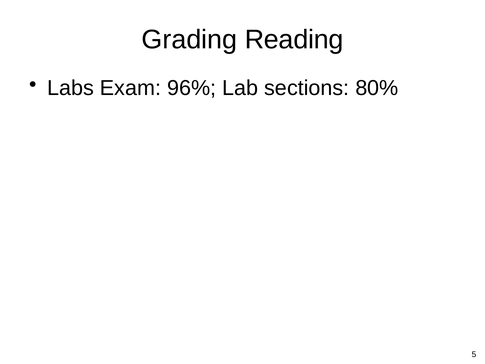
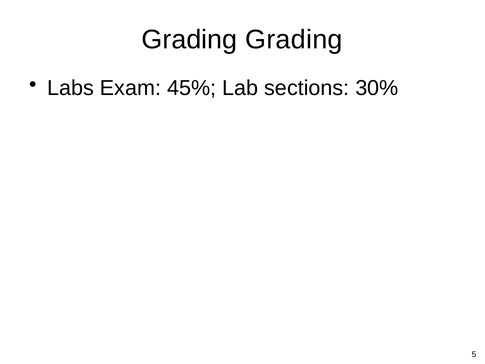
Grading Reading: Reading -> Grading (294, 39)
96%: 96% -> 45% (192, 88)
80%: 80% -> 30% (377, 88)
